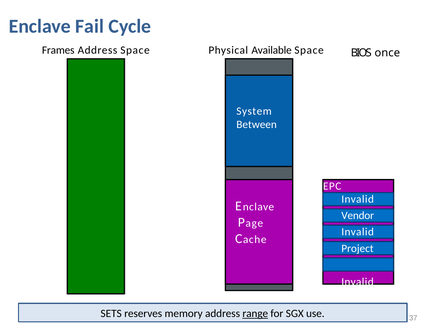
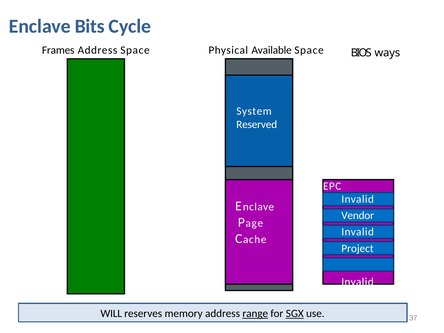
Fail: Fail -> Bits (90, 26)
once: once -> ways (387, 53)
Between: Between -> Reserved (257, 124)
SETS: SETS -> WILL (111, 313)
SGX underline: none -> present (295, 313)
